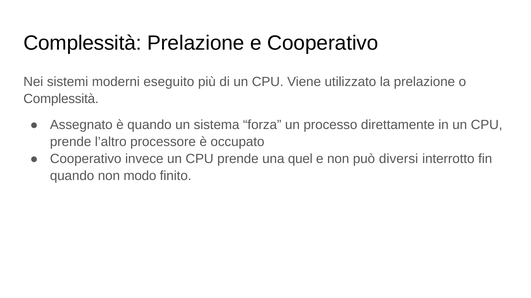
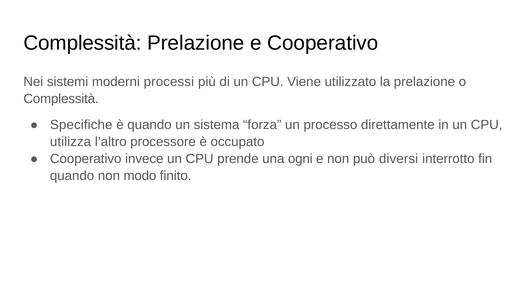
eseguito: eseguito -> processi (169, 82)
Assegnato: Assegnato -> Specifiche (81, 125)
prende: prende -> utilizza (71, 142)
quel: quel -> ogni (300, 159)
